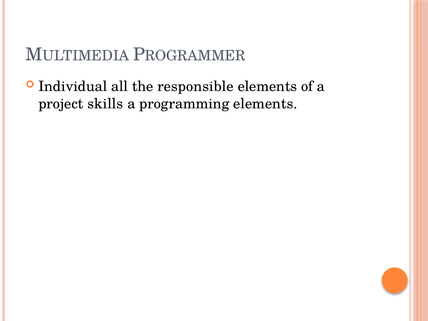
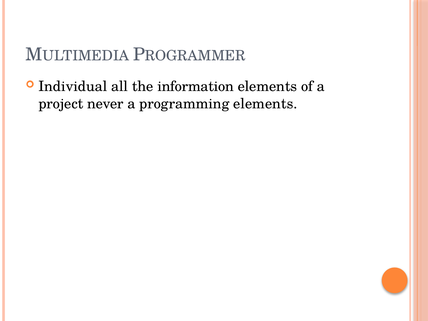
responsible: responsible -> information (196, 87)
skills: skills -> never (105, 104)
